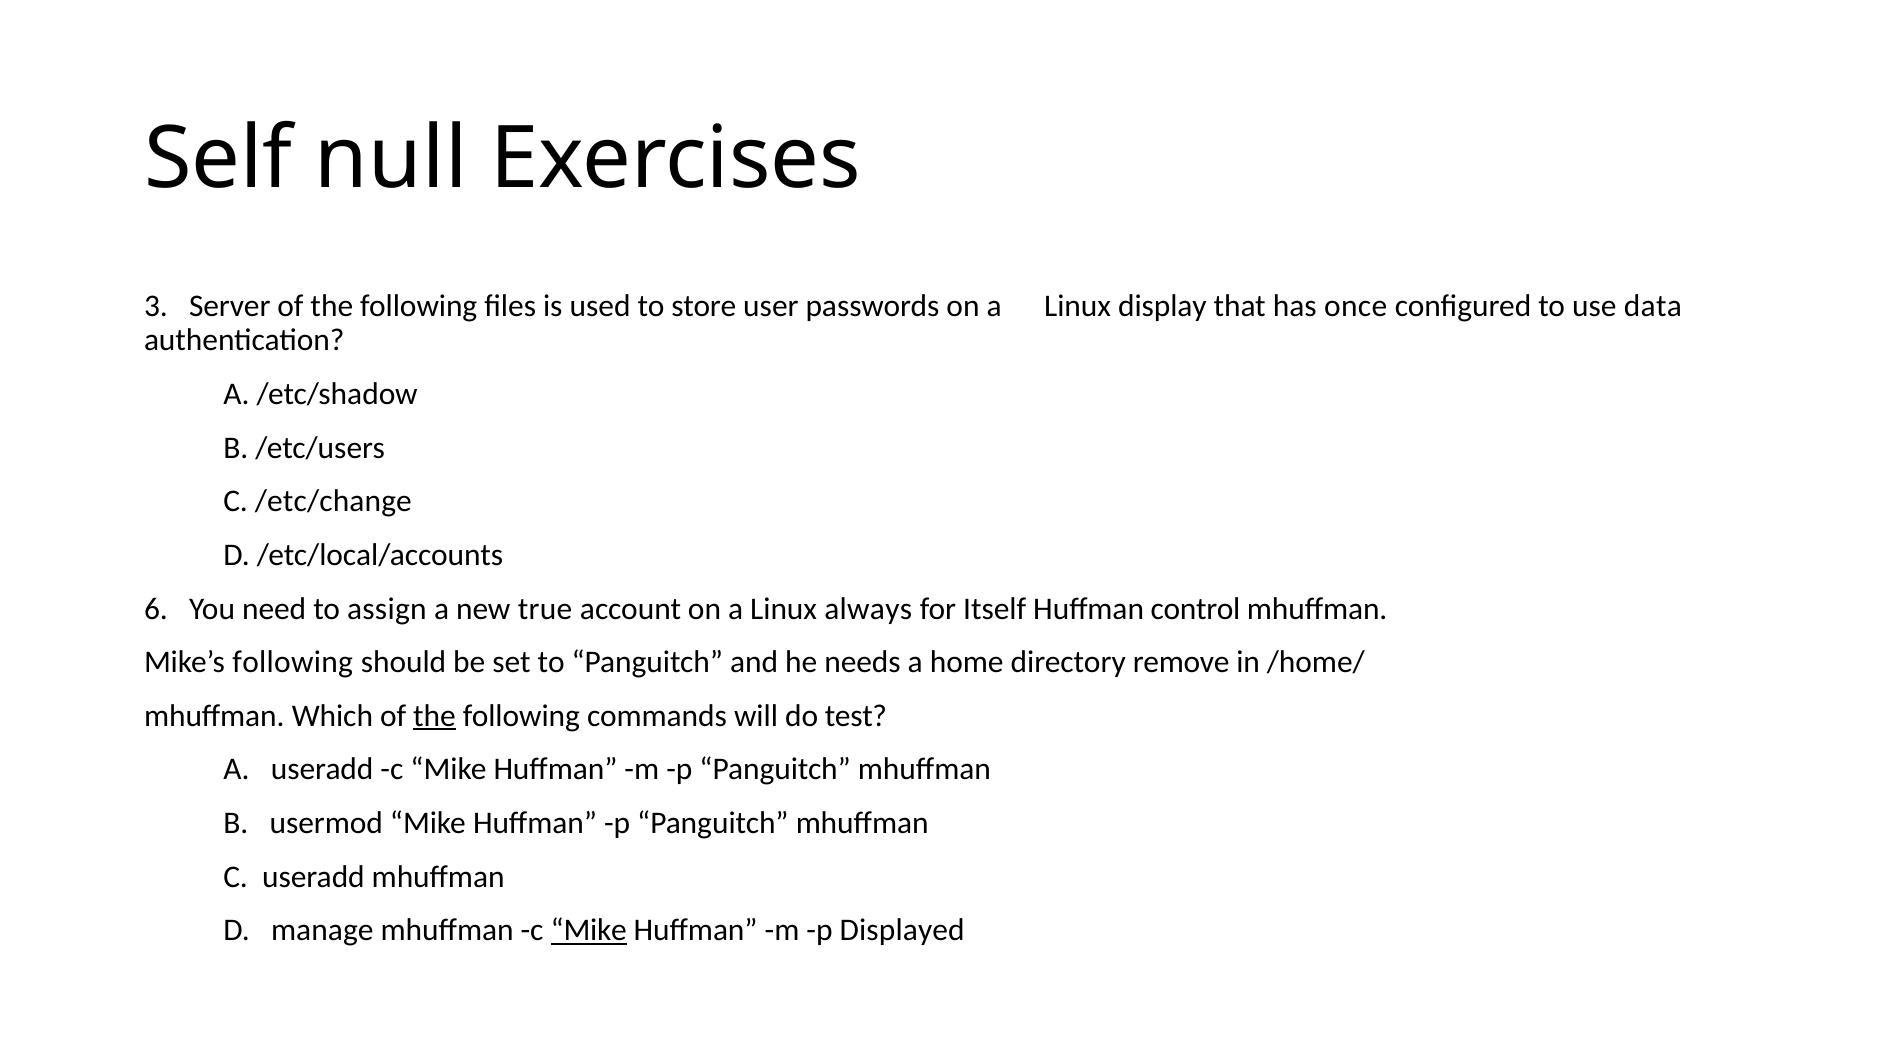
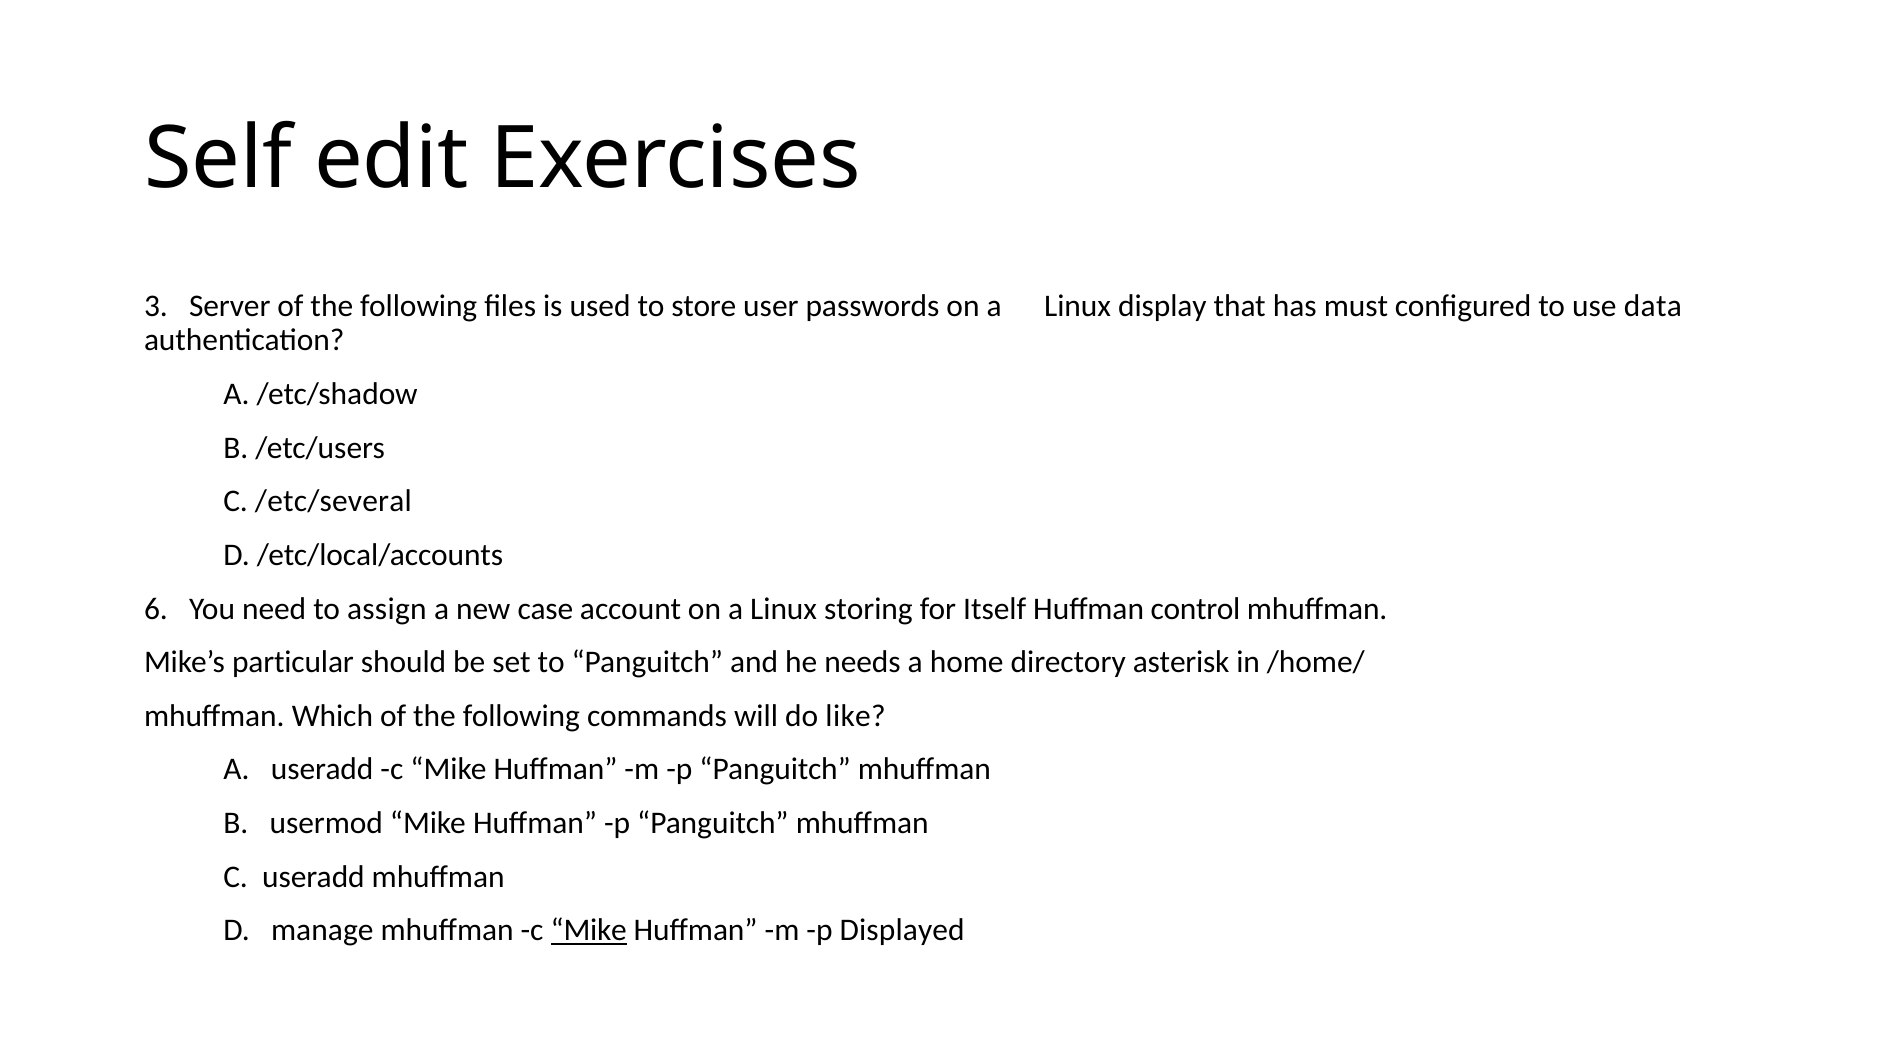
null: null -> edit (392, 159)
once: once -> must (1356, 307)
/etc/change: /etc/change -> /etc/several (333, 502)
true: true -> case (545, 609)
always: always -> storing (868, 609)
Mike’s following: following -> particular (293, 663)
remove: remove -> asterisk (1181, 663)
the underline: present -> none (435, 716)
test: test -> like (856, 716)
